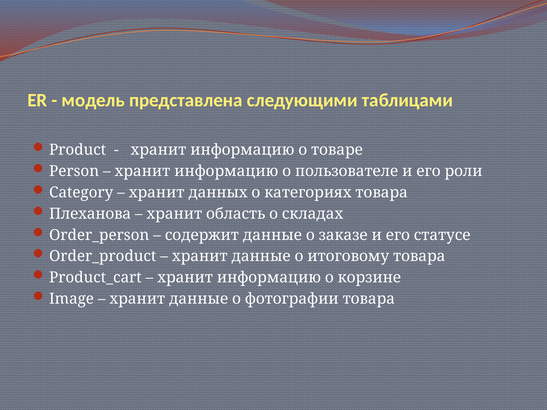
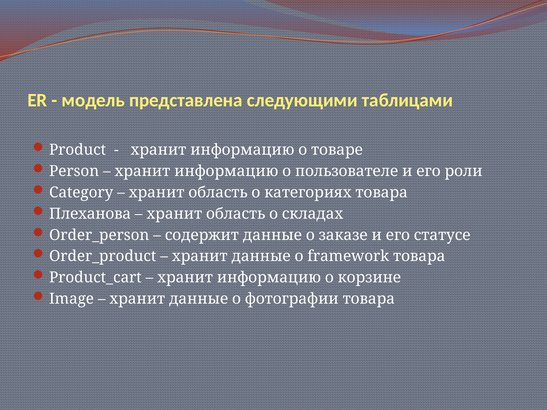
данных: данных -> область (218, 193)
итоговому: итоговому -> framework (348, 256)
